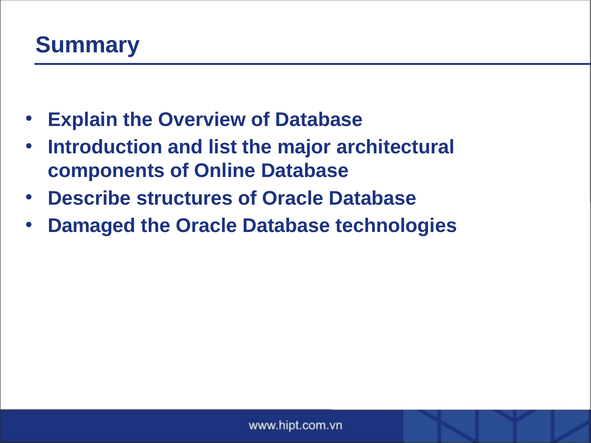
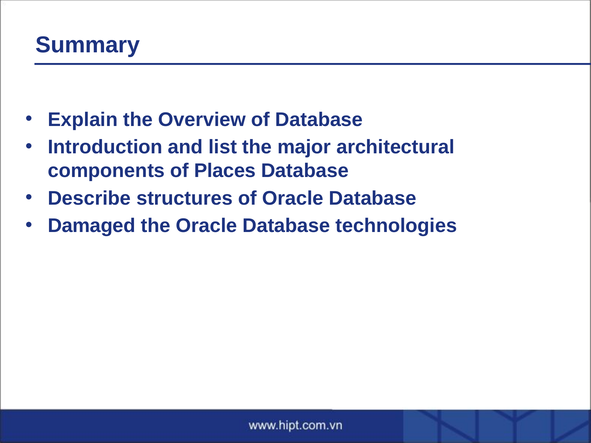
Online: Online -> Places (225, 171)
